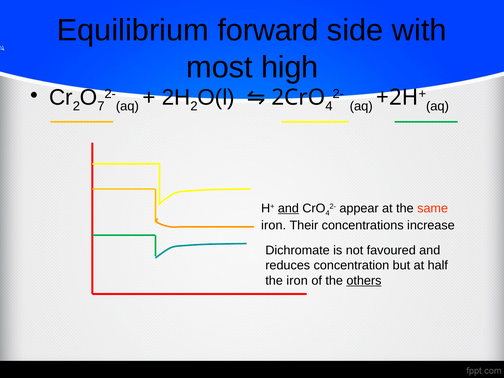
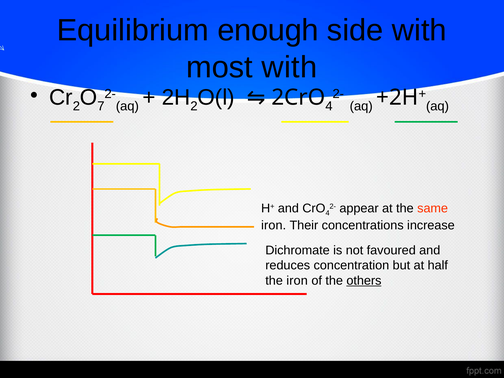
forward: forward -> enough (268, 30)
most high: high -> with (289, 67)
and underline: present -> none (288, 208)
